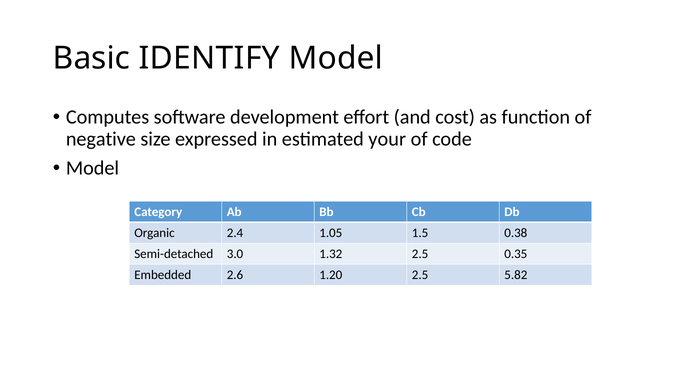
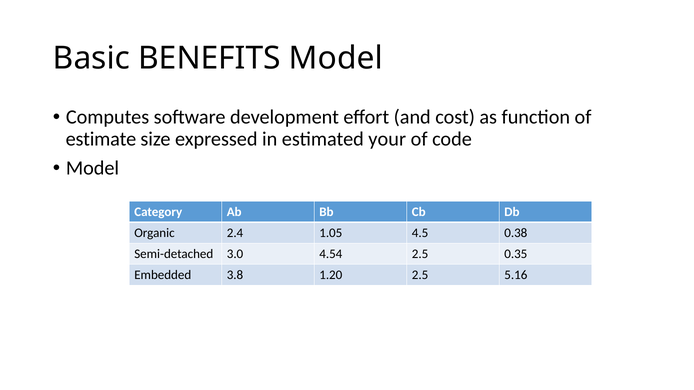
IDENTIFY: IDENTIFY -> BENEFITS (210, 58)
negative: negative -> estimate (101, 139)
1.5: 1.5 -> 4.5 (420, 233)
1.32: 1.32 -> 4.54 (331, 254)
2.6: 2.6 -> 3.8 (235, 275)
5.82: 5.82 -> 5.16 (516, 275)
